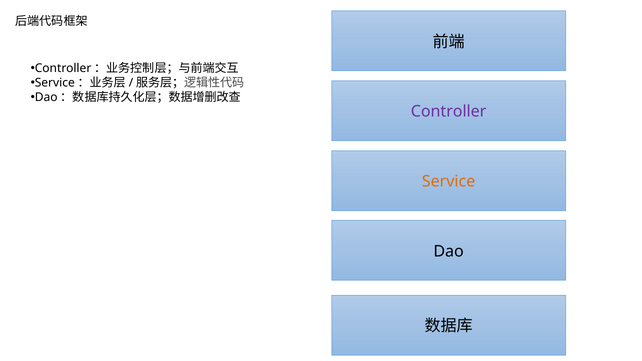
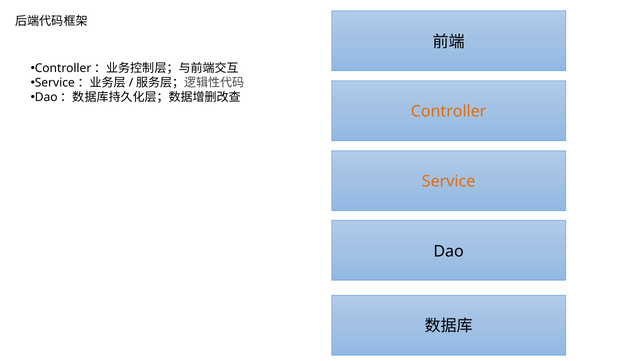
Controller colour: purple -> orange (449, 112)
